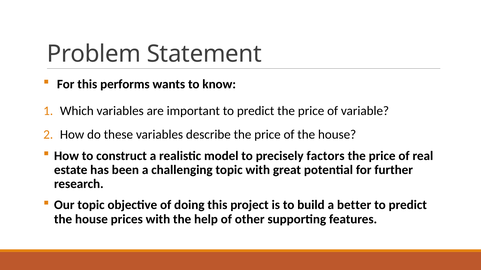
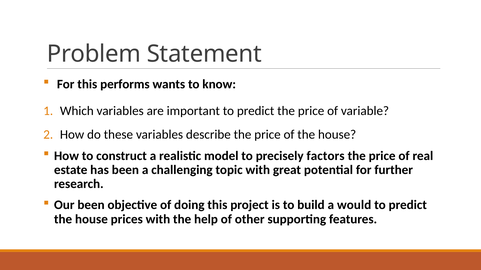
Our topic: topic -> been (91, 205)
better: better -> would (354, 205)
